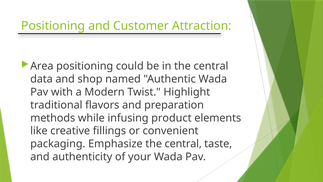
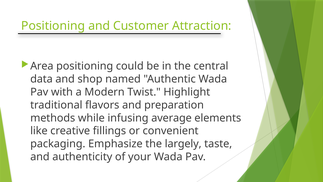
product: product -> average (171, 118)
Emphasize the central: central -> largely (183, 144)
